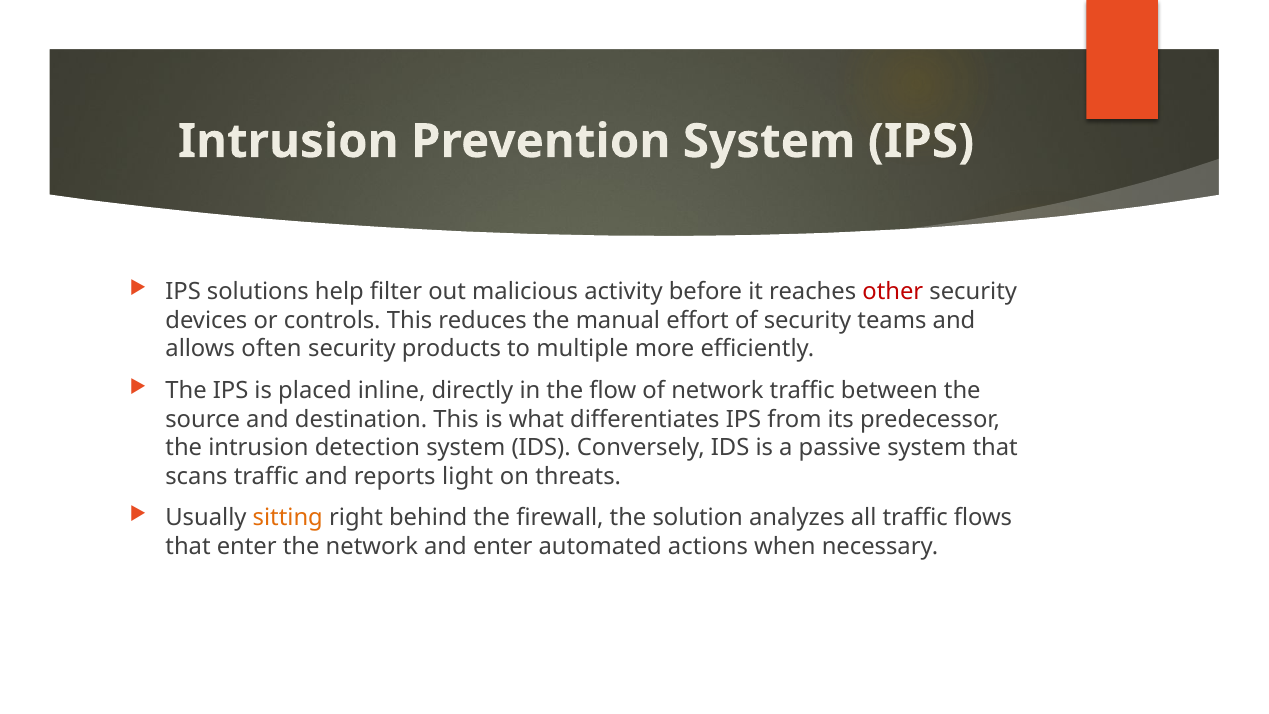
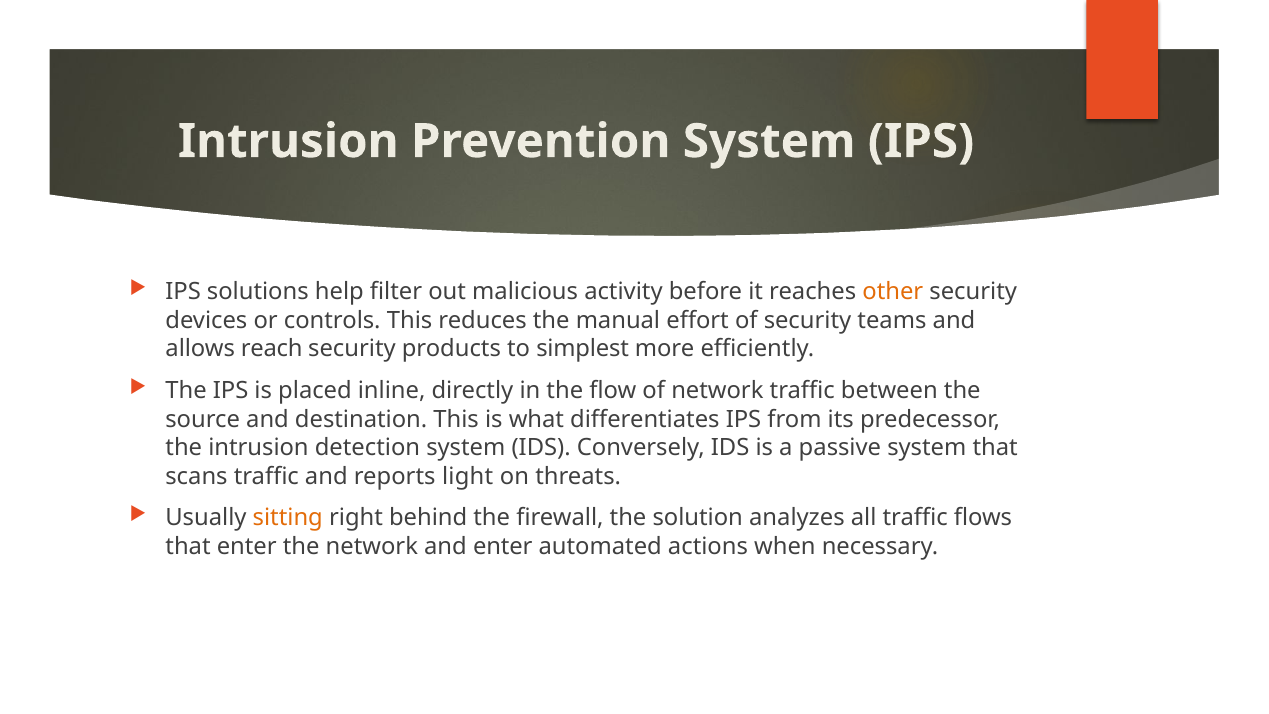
other colour: red -> orange (893, 292)
often: often -> reach (272, 349)
multiple: multiple -> simplest (583, 349)
